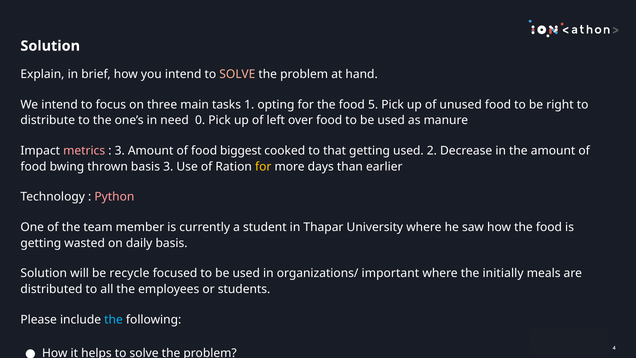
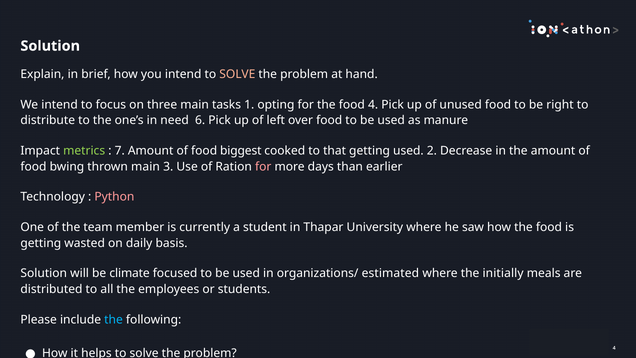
5: 5 -> 4 (373, 104)
0: 0 -> 6 (200, 120)
metrics colour: pink -> light green (84, 151)
3: 3 -> 7 (120, 151)
thrown basis: basis -> main (145, 166)
for colour: yellow -> pink (263, 166)
recycle: recycle -> climate (130, 273)
important: important -> estimated (390, 273)
